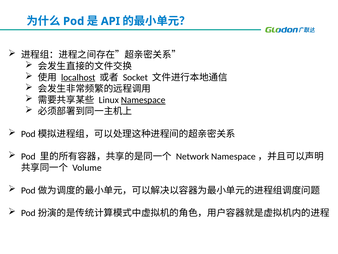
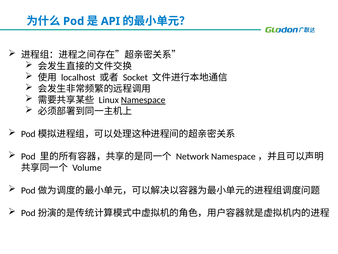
localhost underline: present -> none (78, 77)
